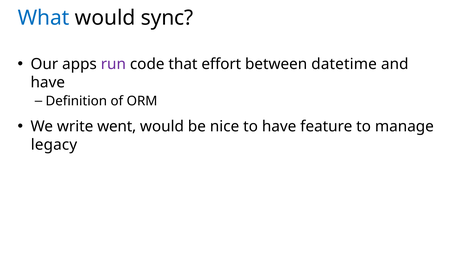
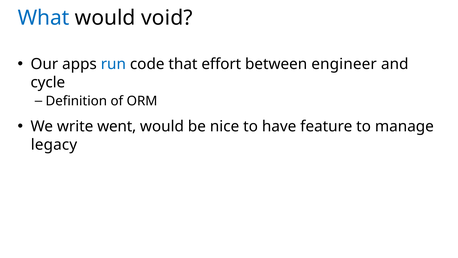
sync: sync -> void (167, 18)
run colour: purple -> blue (113, 64)
datetime: datetime -> engineer (344, 64)
have: have -> cycle (48, 82)
